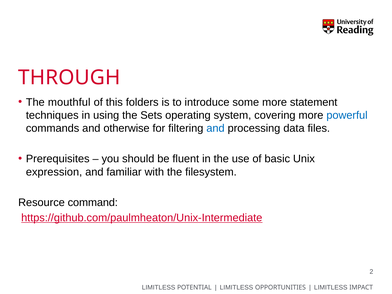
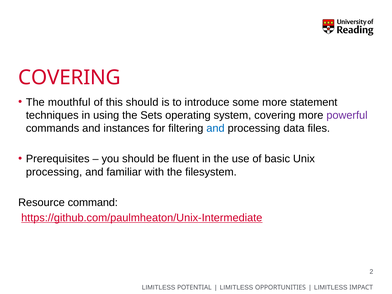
THROUGH: THROUGH -> COVERING (69, 77)
this folders: folders -> should (142, 102)
powerful colour: blue -> purple (347, 115)
otherwise: otherwise -> instances (126, 128)
expression: expression -> processing (54, 172)
